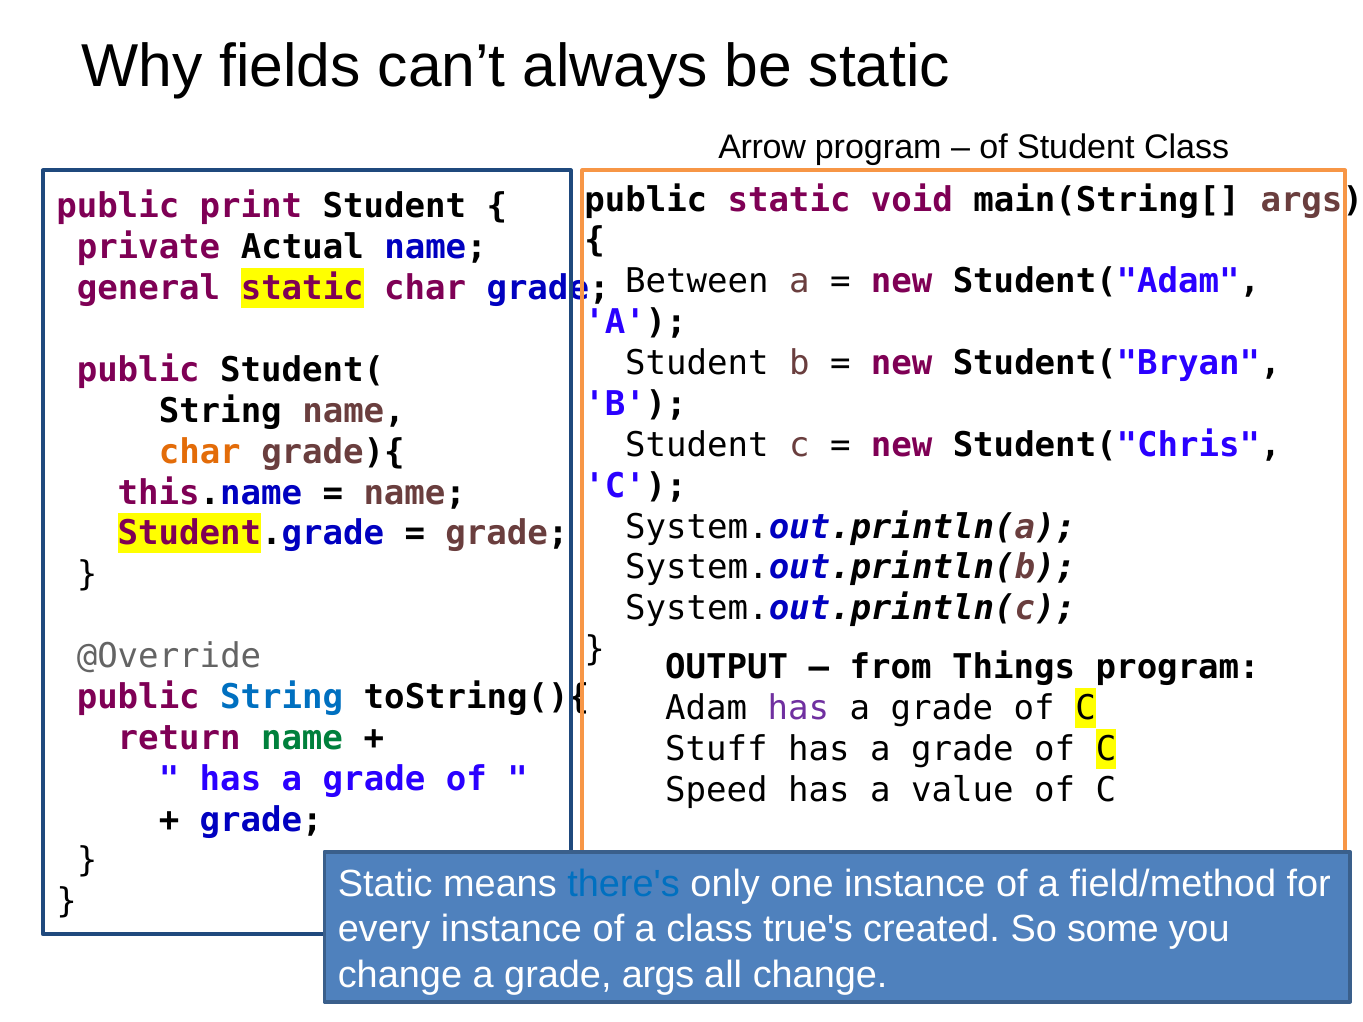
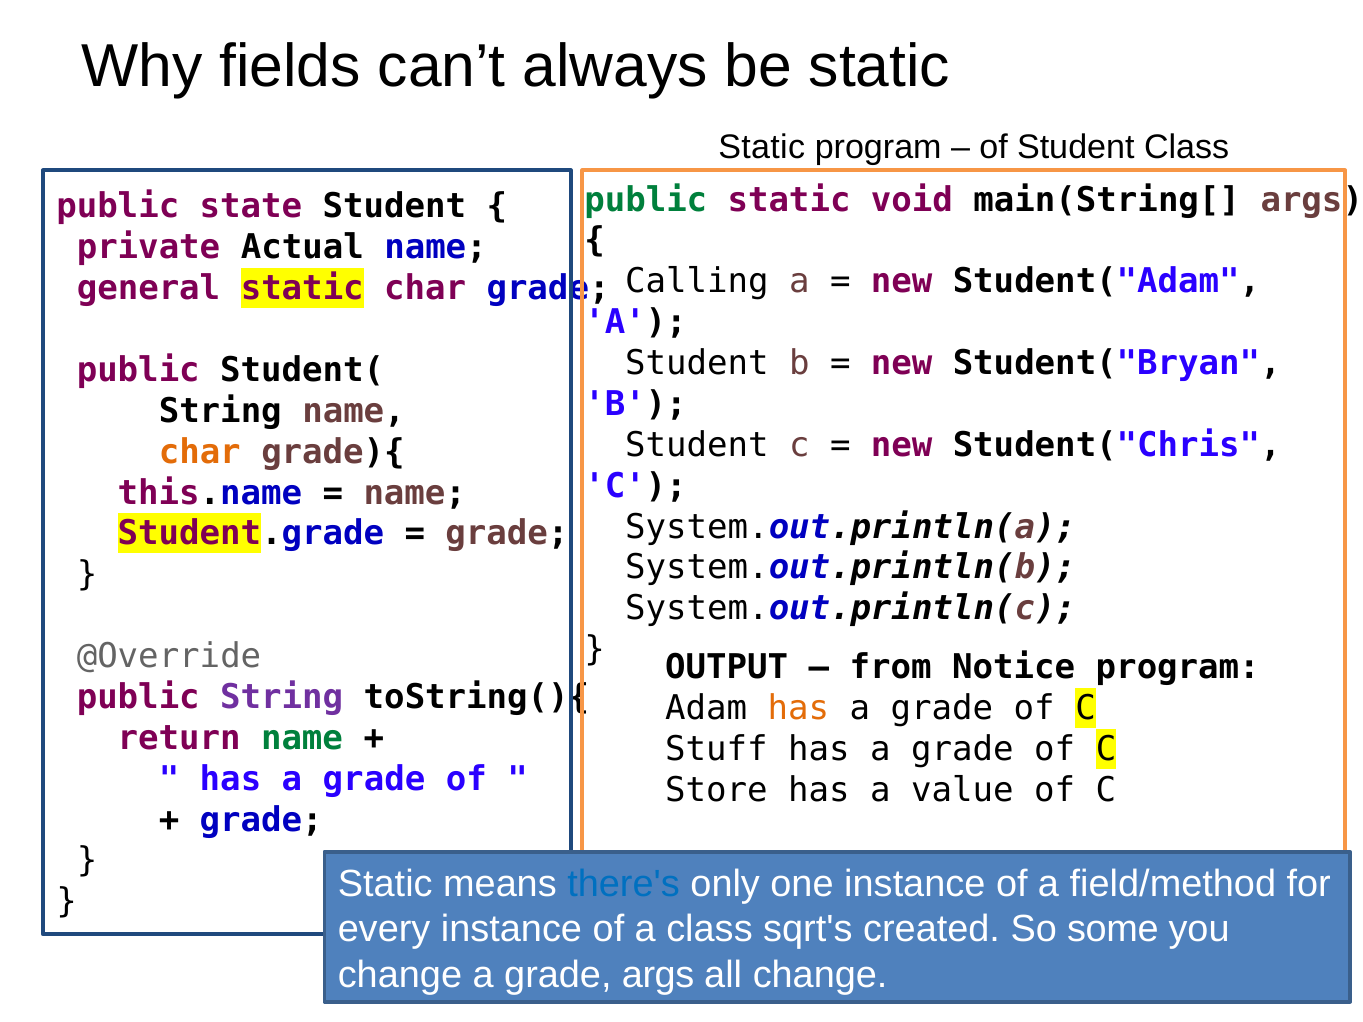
Arrow: Arrow -> Static (762, 147)
public colour: black -> green (646, 200)
print: print -> state (251, 207)
Between: Between -> Calling (697, 282)
Things: Things -> Notice (1014, 668)
String colour: blue -> purple (282, 697)
has colour: purple -> orange (798, 709)
Speed: Speed -> Store (716, 790)
true's: true's -> sqrt's (808, 930)
